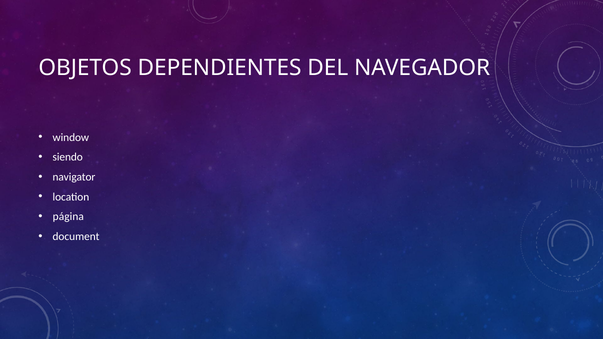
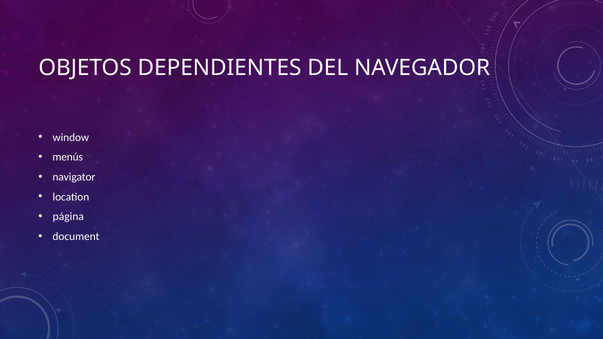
siendo: siendo -> menús (68, 157)
